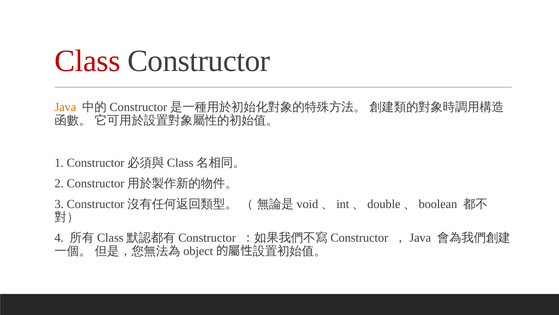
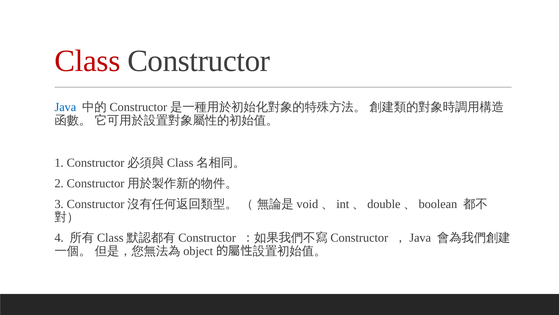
Java colour: orange -> blue (65, 107)
